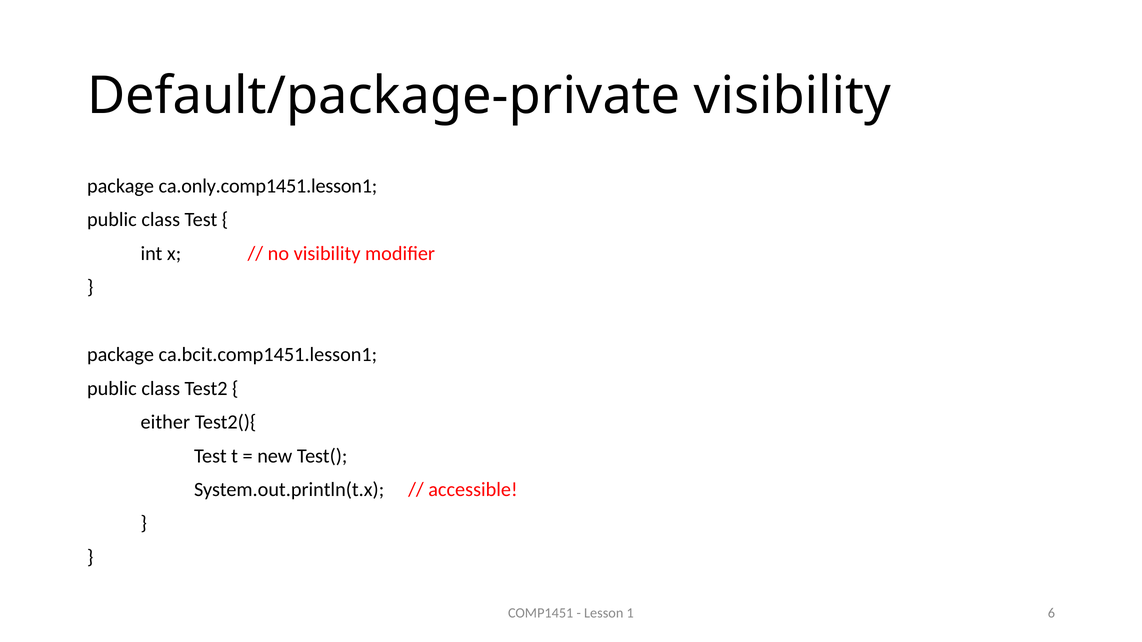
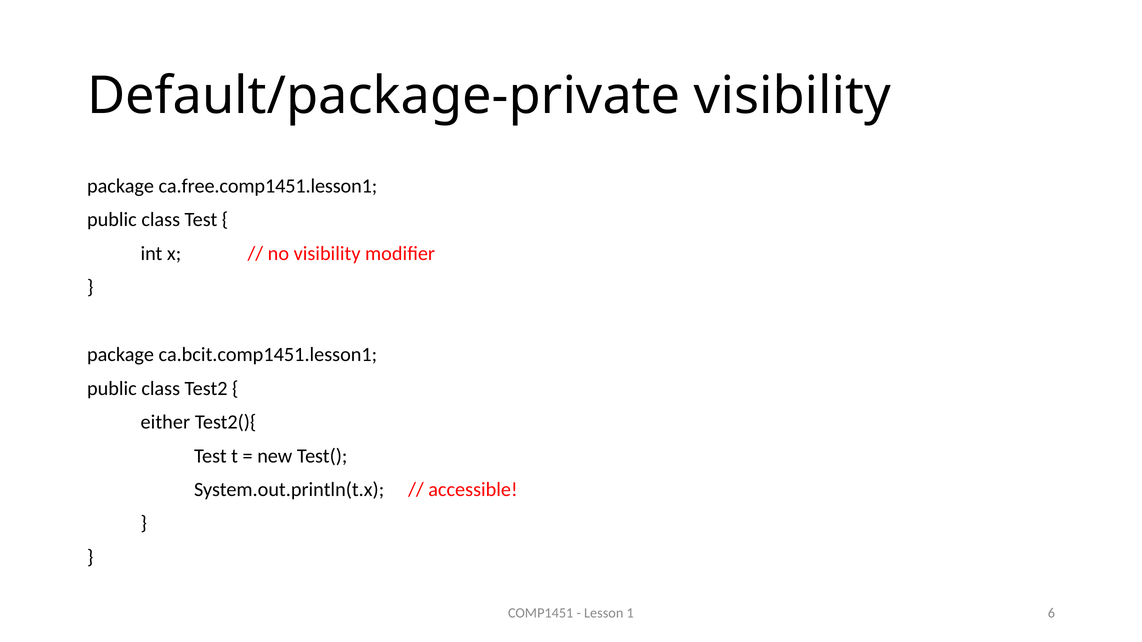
ca.only.comp1451.lesson1: ca.only.comp1451.lesson1 -> ca.free.comp1451.lesson1 (268, 186)
